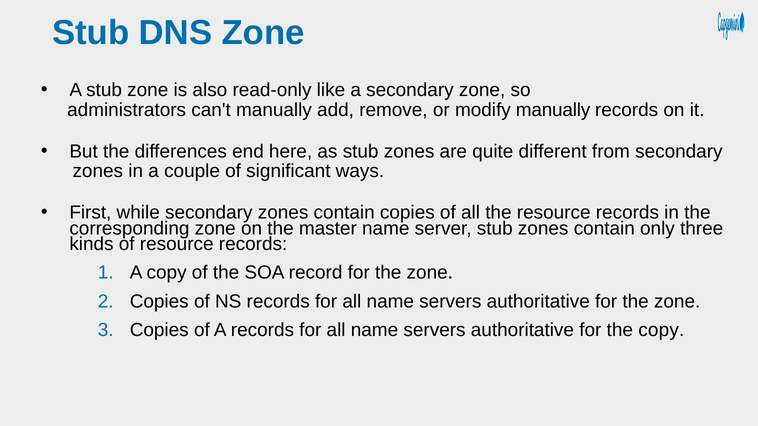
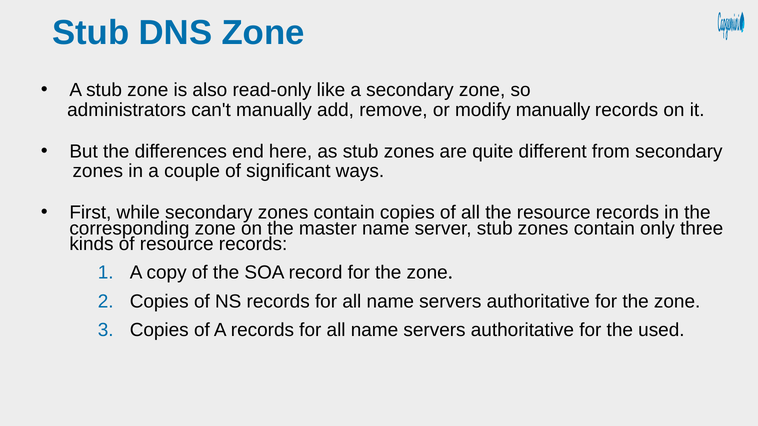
the copy: copy -> used (661, 331)
